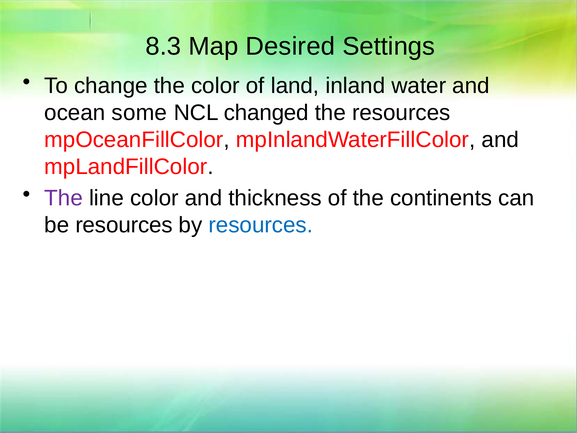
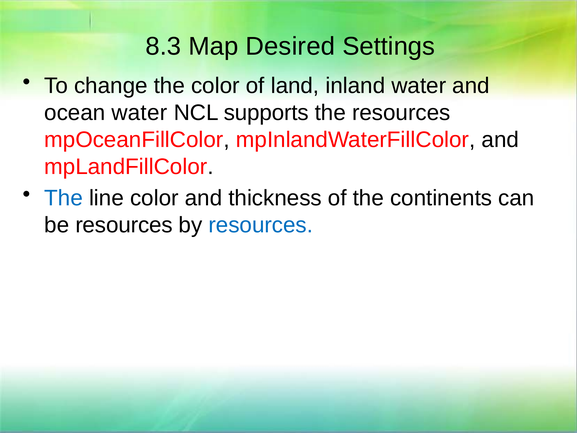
ocean some: some -> water (139, 113)
changed: changed -> supports (266, 113)
The colour: purple -> blue (64, 198)
